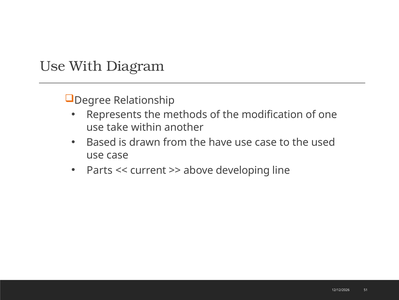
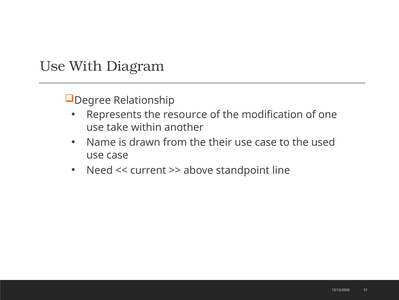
methods: methods -> resource (185, 114)
Based: Based -> Name (101, 142)
have: have -> their (220, 142)
Parts: Parts -> Need (100, 170)
developing: developing -> standpoint (243, 170)
